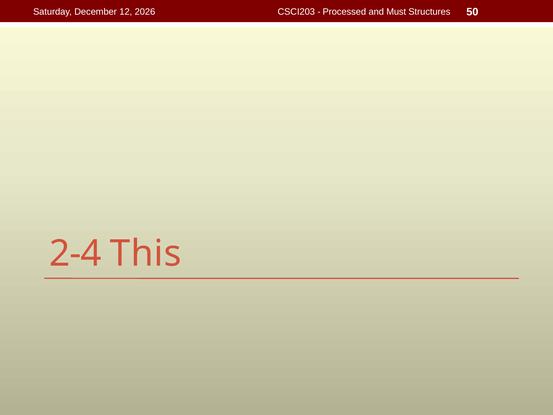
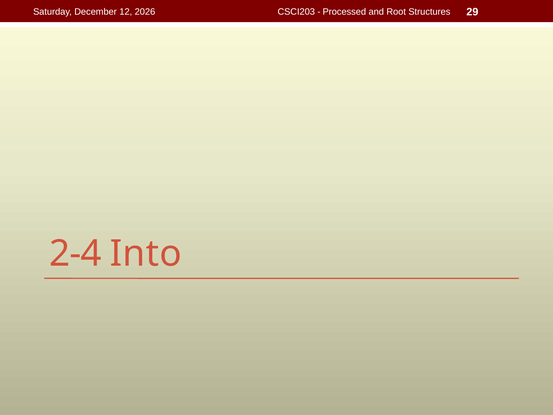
Must: Must -> Root (396, 12)
50: 50 -> 29 (472, 12)
This: This -> Into (146, 254)
